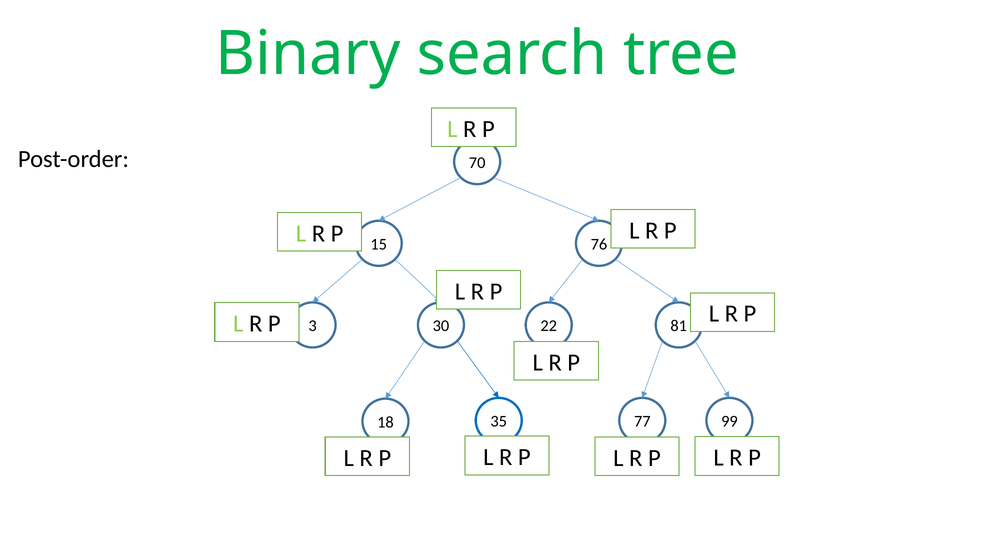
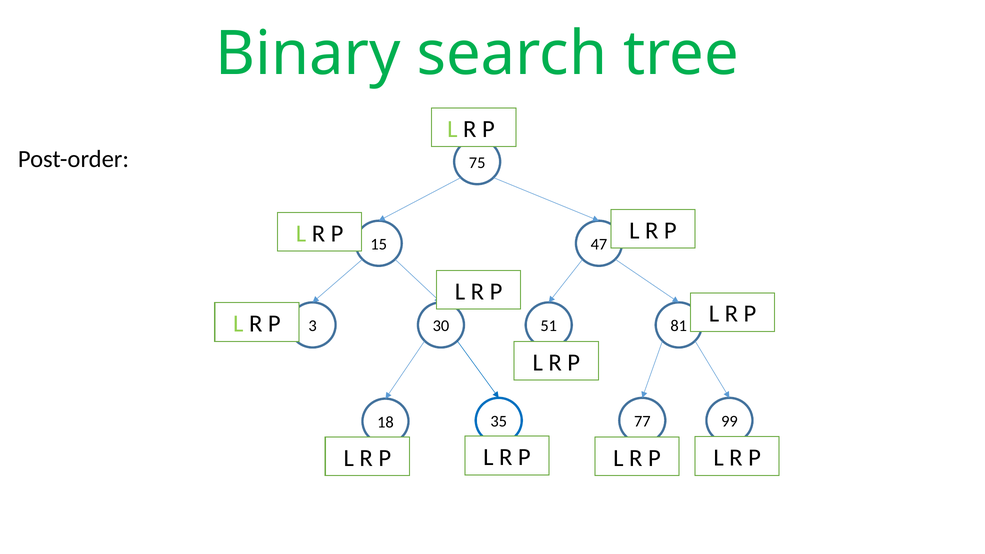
70: 70 -> 75 (477, 163)
76: 76 -> 47 (599, 244)
22: 22 -> 51 (549, 326)
